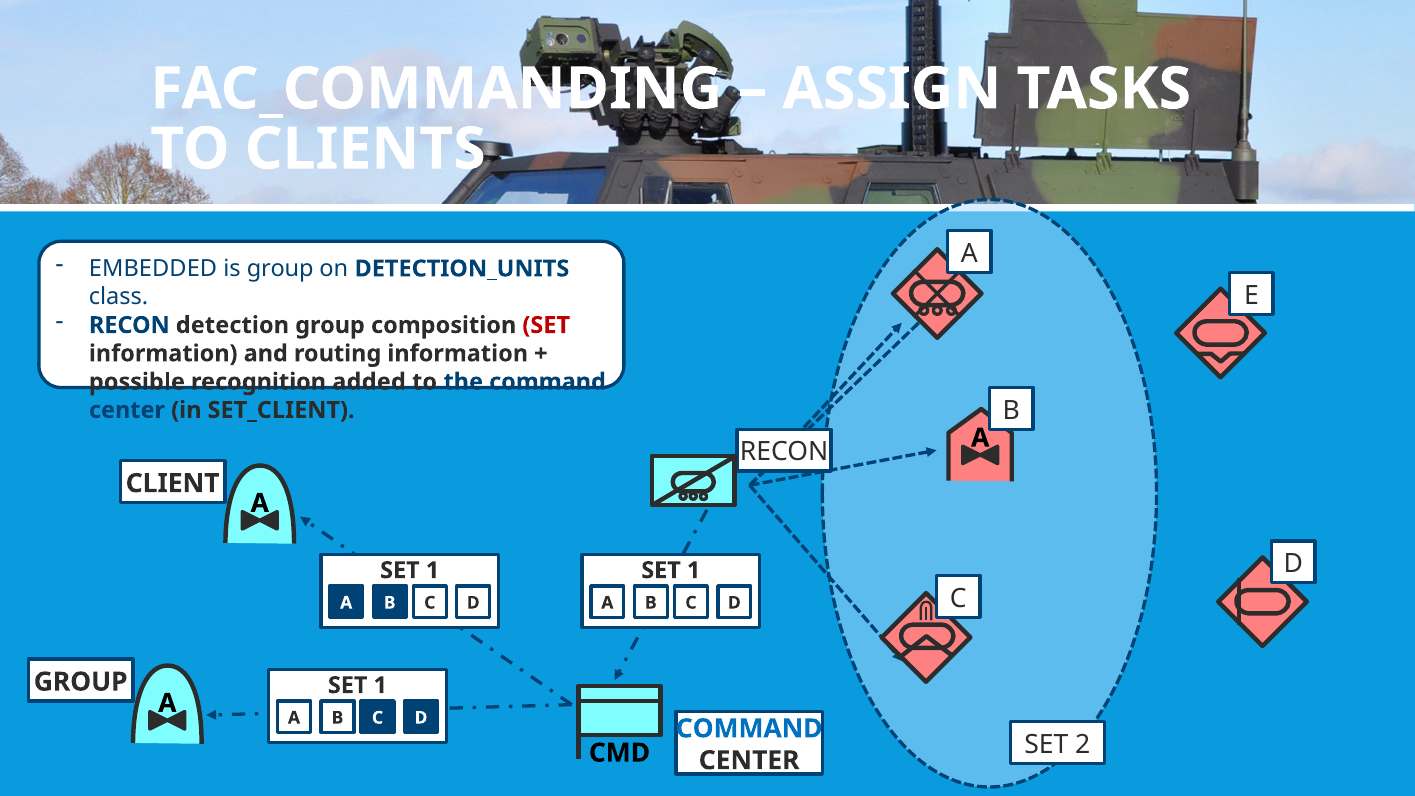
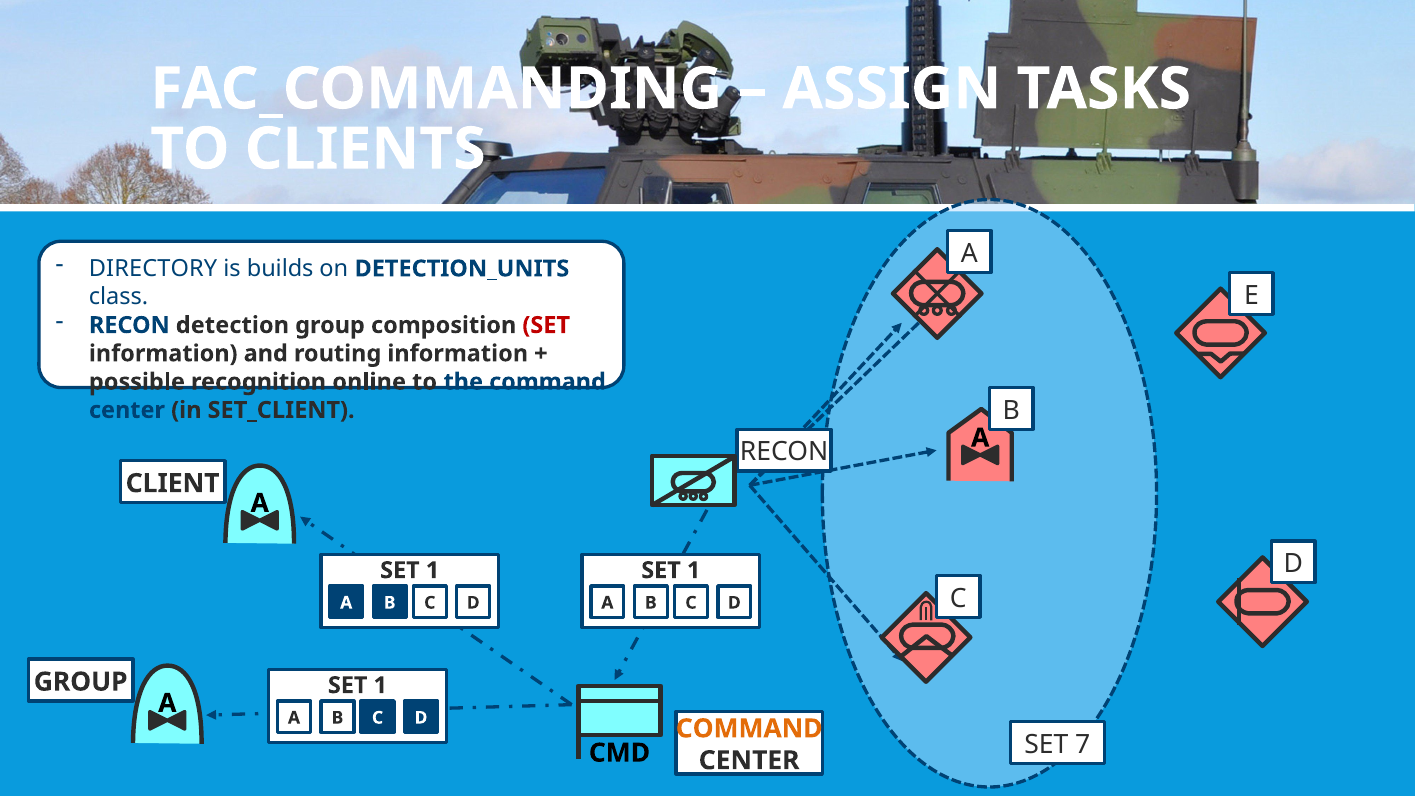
EMBEDDED: EMBEDDED -> DIRECTORY (153, 269)
is group: group -> builds (280, 269)
added: added -> online (369, 382)
COMMAND colour: blue -> orange (749, 729)
2: 2 -> 7 (1083, 744)
